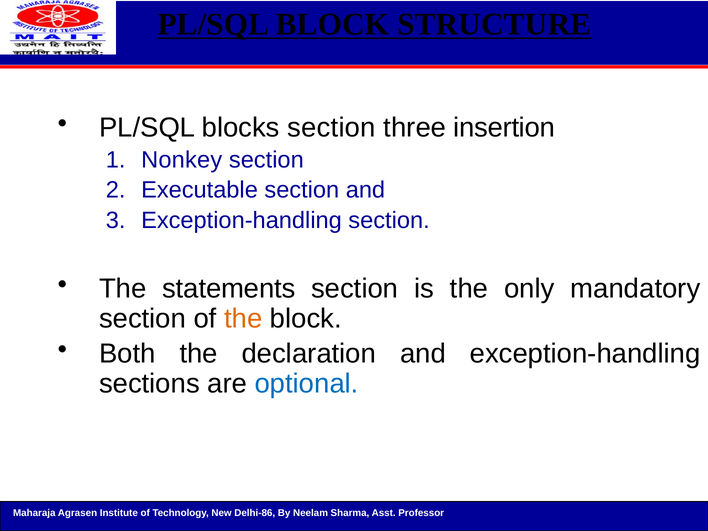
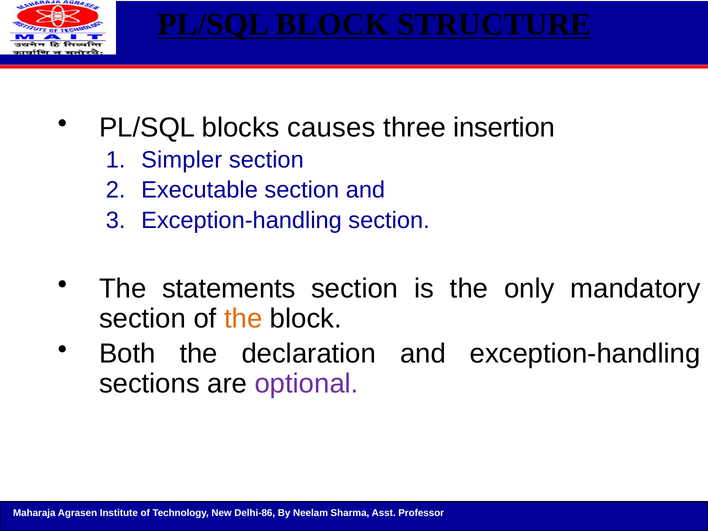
blocks section: section -> causes (331, 128)
Nonkey: Nonkey -> Simpler (182, 160)
optional colour: blue -> purple (307, 383)
